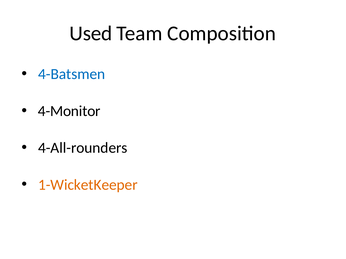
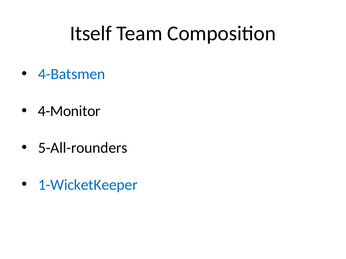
Used: Used -> Itself (91, 33)
4-All-rounders: 4-All-rounders -> 5-All-rounders (83, 148)
1-WicketKeeper colour: orange -> blue (88, 185)
